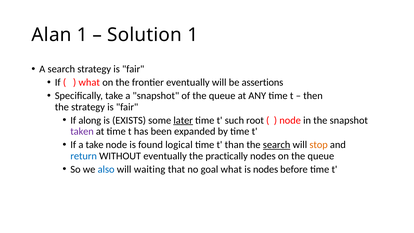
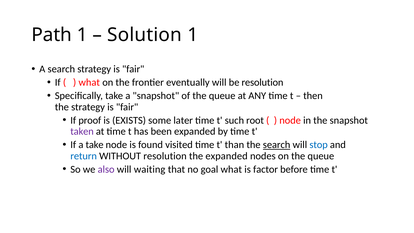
Alan: Alan -> Path (52, 35)
be assertions: assertions -> resolution (262, 82)
along: along -> proof (90, 120)
later underline: present -> none (183, 120)
logical: logical -> visited (179, 145)
stop colour: orange -> blue (319, 145)
WITHOUT eventually: eventually -> resolution (165, 156)
the practically: practically -> expanded (227, 156)
also colour: blue -> purple (106, 169)
is nodes: nodes -> factor (266, 169)
